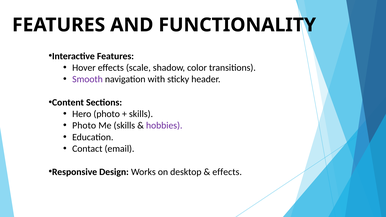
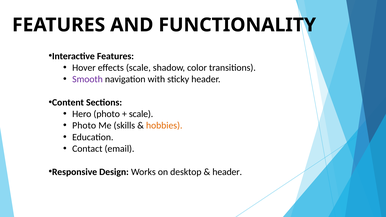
skills: skills -> scale (141, 114)
hobbies colour: purple -> orange (164, 126)
effects: effects -> header (227, 172)
